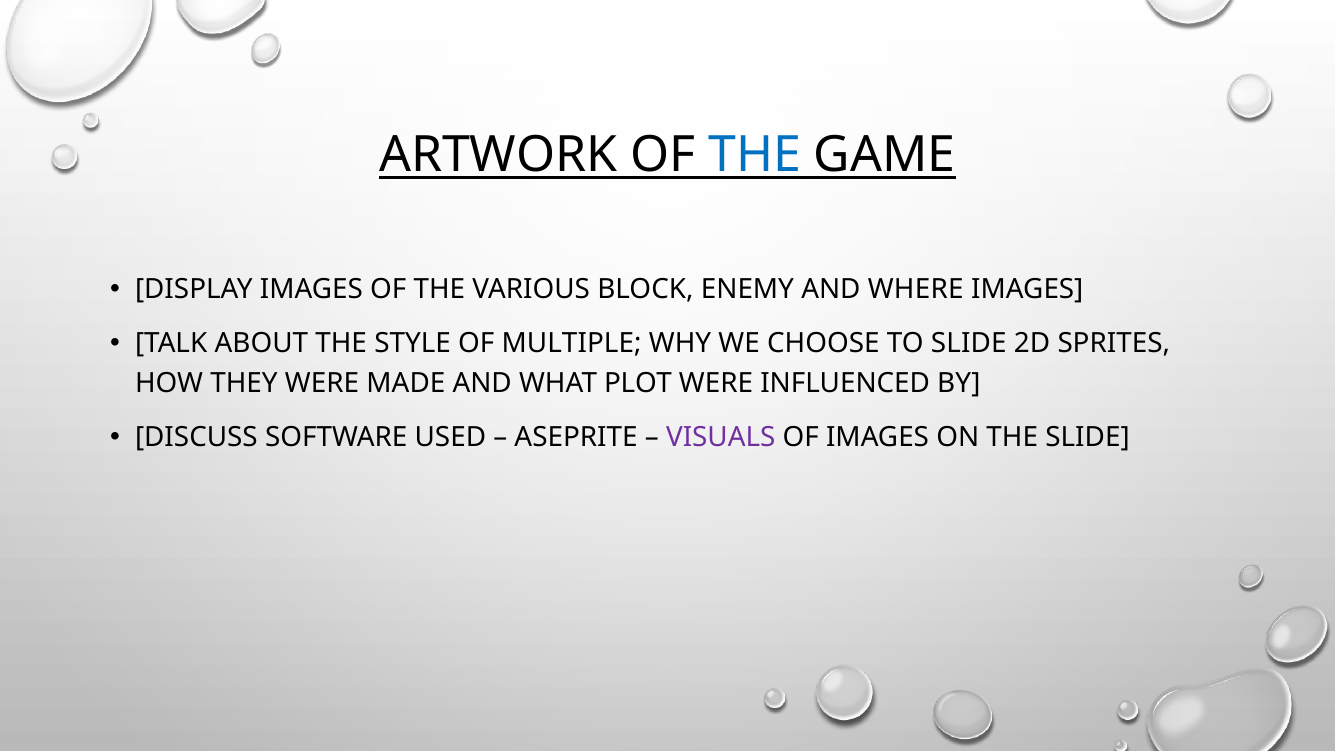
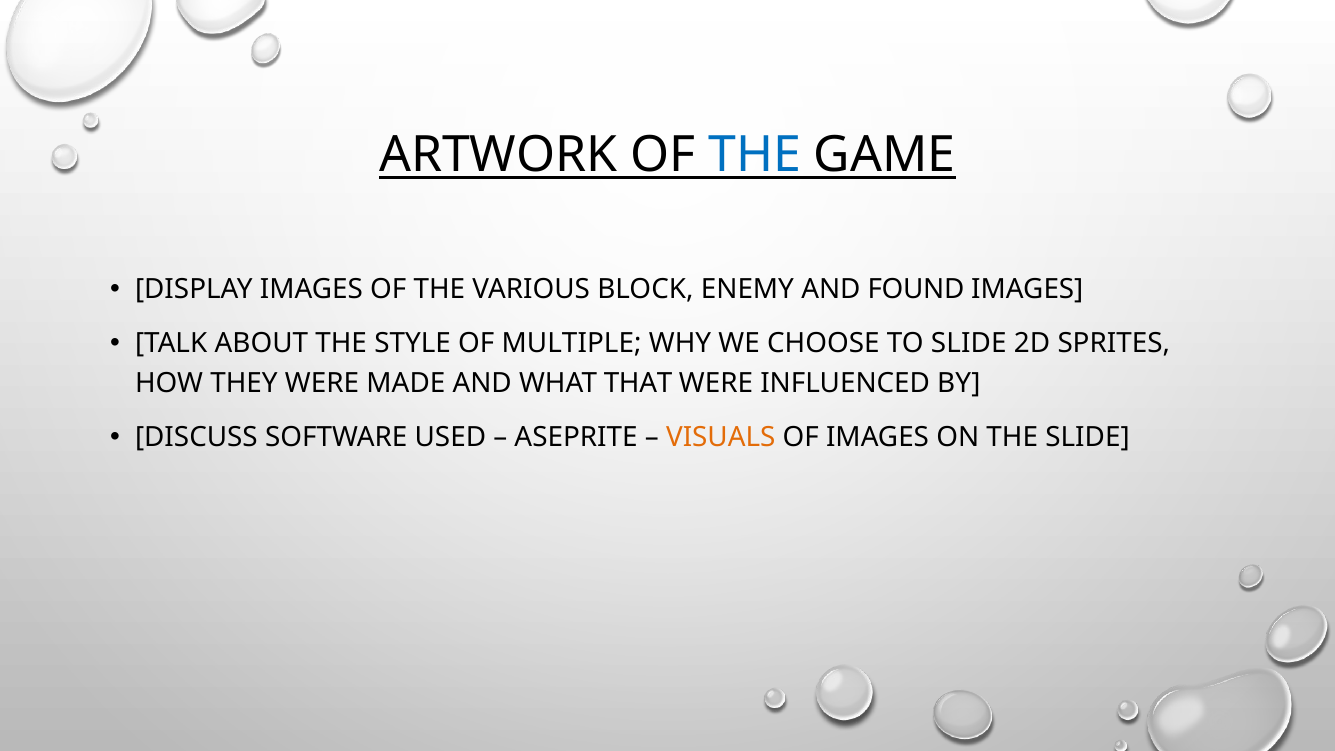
WHERE: WHERE -> FOUND (916, 289)
PLOT: PLOT -> THAT (638, 384)
VISUALS colour: purple -> orange (721, 437)
